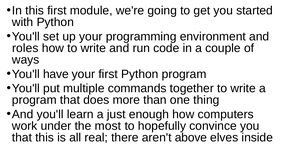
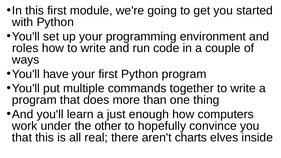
most: most -> other (108, 126)
above: above -> charts (191, 138)
